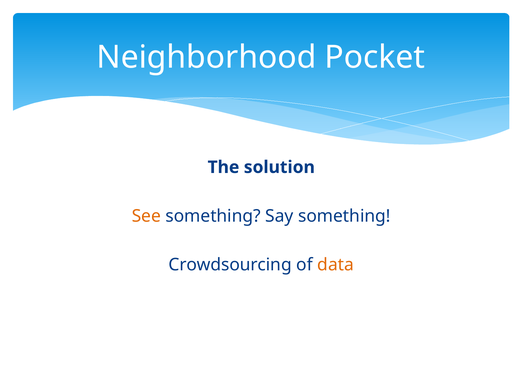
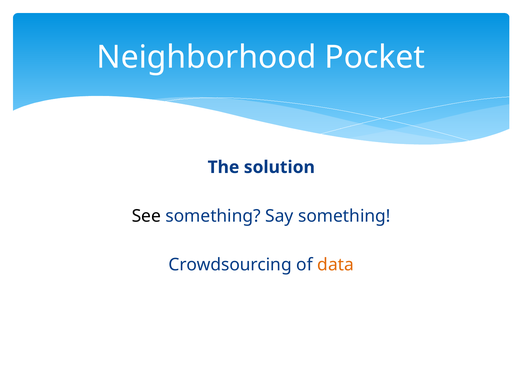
See colour: orange -> black (146, 216)
